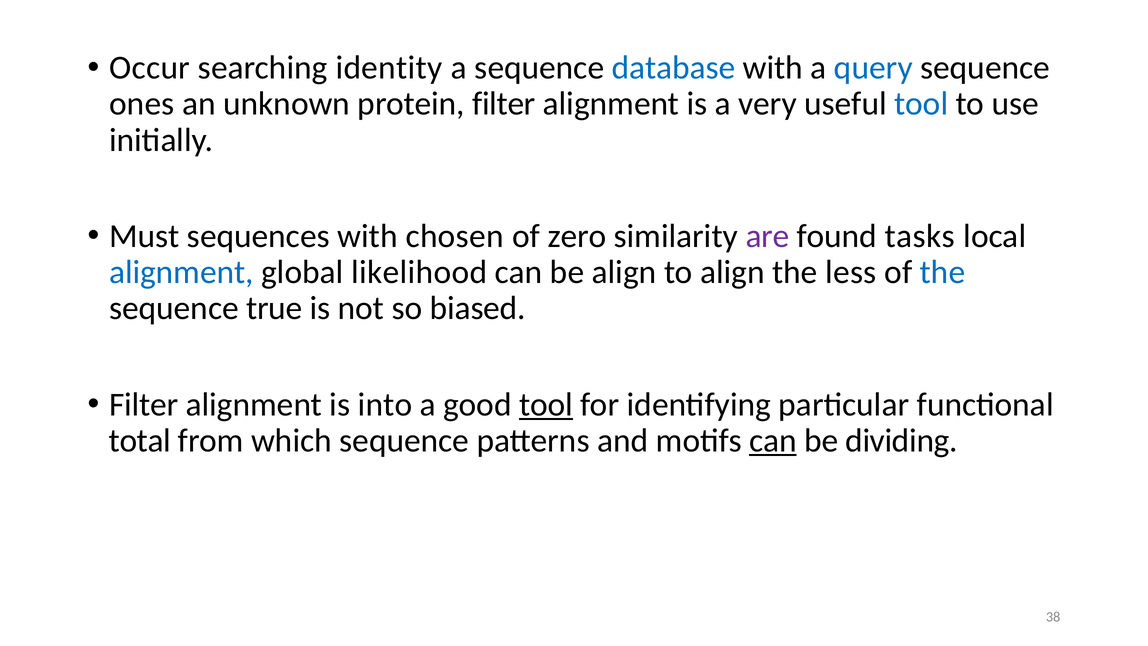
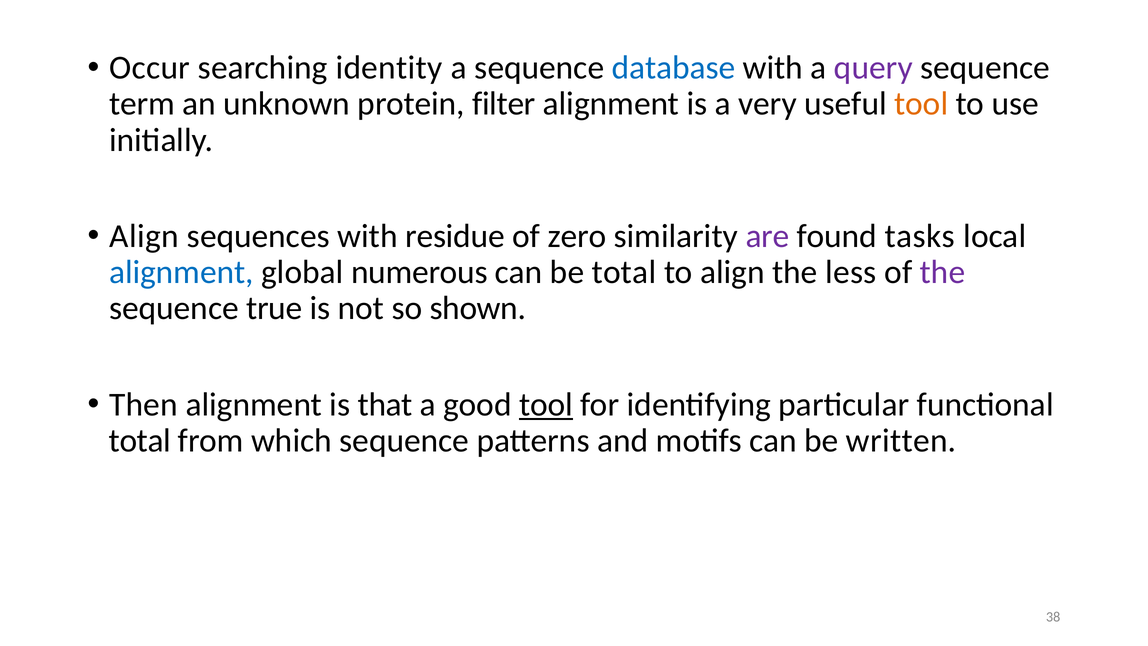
query colour: blue -> purple (873, 68)
ones: ones -> term (142, 104)
tool colour: blue -> orange (921, 104)
Must: Must -> Align (144, 236)
chosen: chosen -> residue (455, 236)
likelihood: likelihood -> numerous (419, 272)
be align: align -> total (624, 272)
the colour: blue -> purple (943, 272)
biased: biased -> shown (478, 308)
Filter: Filter -> Then (144, 404)
into: into -> that (385, 404)
can underline: present -> none (773, 440)
dividing: dividing -> written (901, 440)
